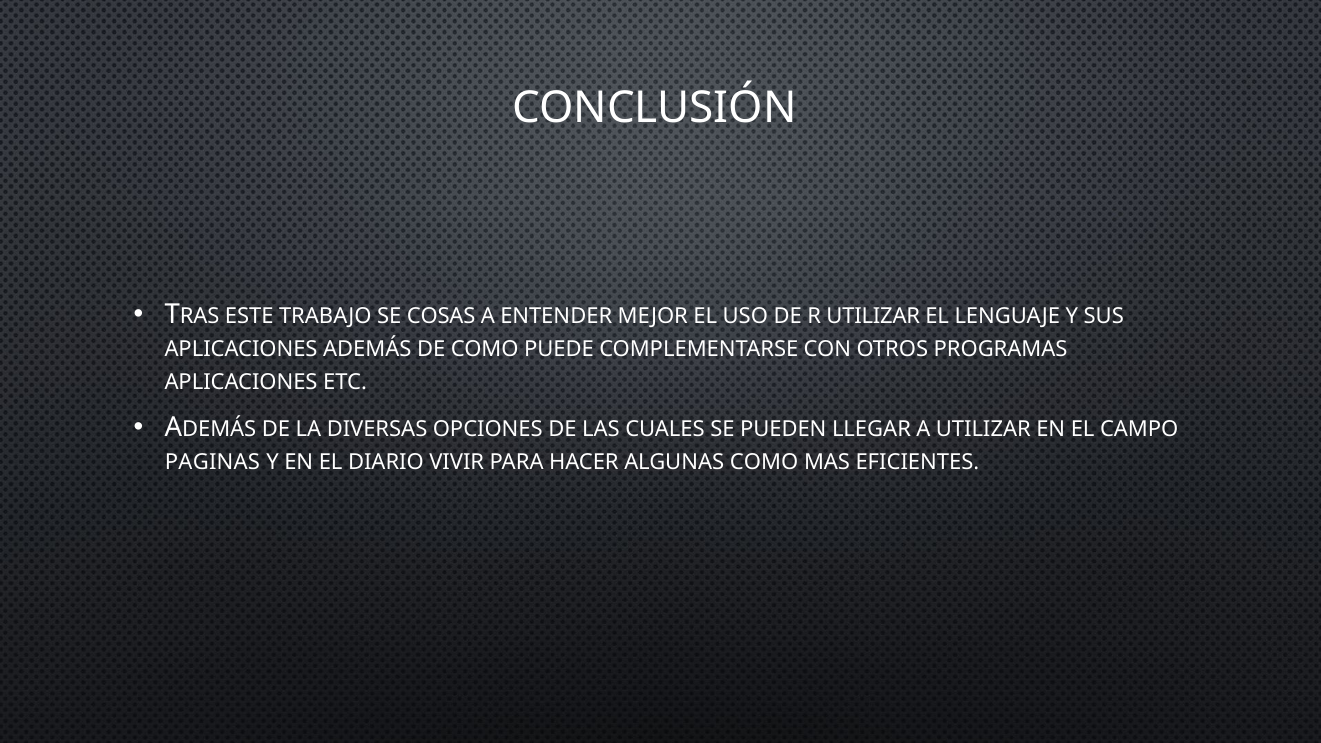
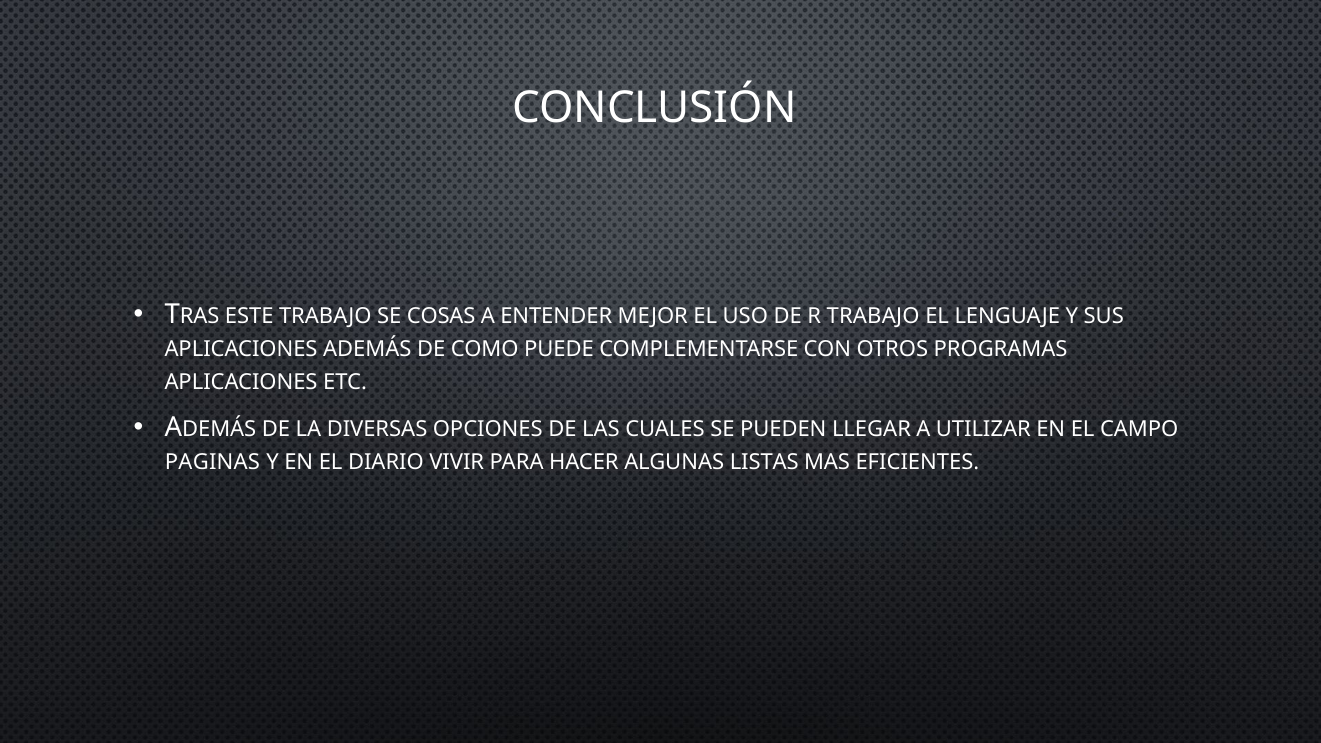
R UTILIZAR: UTILIZAR -> TRABAJO (873, 317)
ALGUNAS COMO: COMO -> LISTAS (764, 463)
